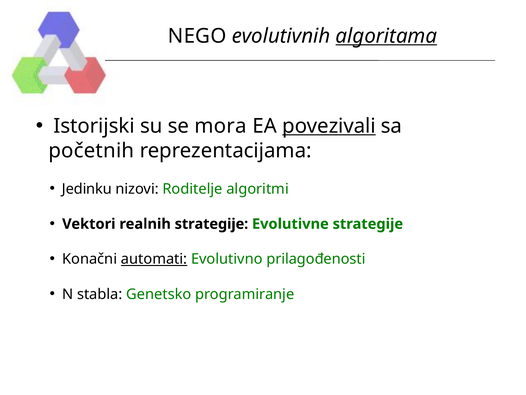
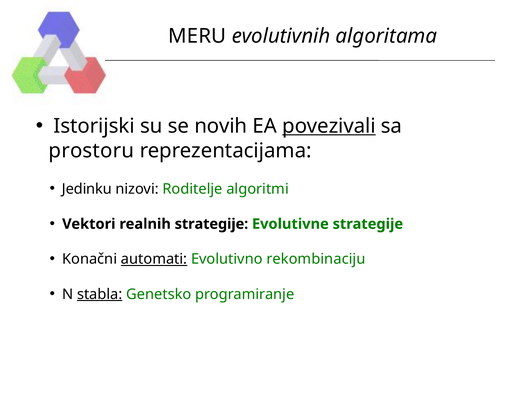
NEGO: NEGO -> MERU (197, 36)
algoritama underline: present -> none (386, 36)
mora: mora -> novih (221, 126)
početnih: početnih -> prostoru (91, 150)
prilagođenosti: prilagođenosti -> rekombinaciju (316, 259)
stabla underline: none -> present (100, 294)
